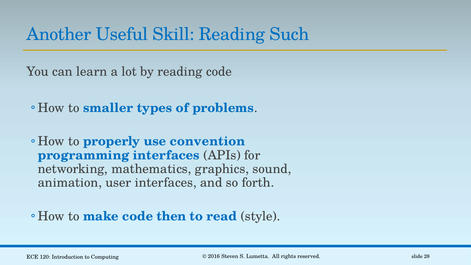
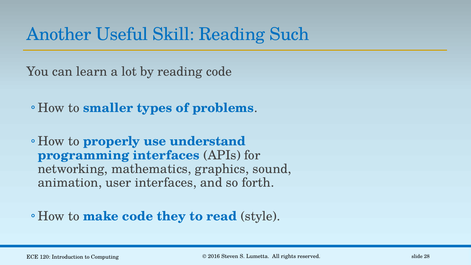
convention: convention -> understand (208, 141)
then: then -> they (171, 216)
